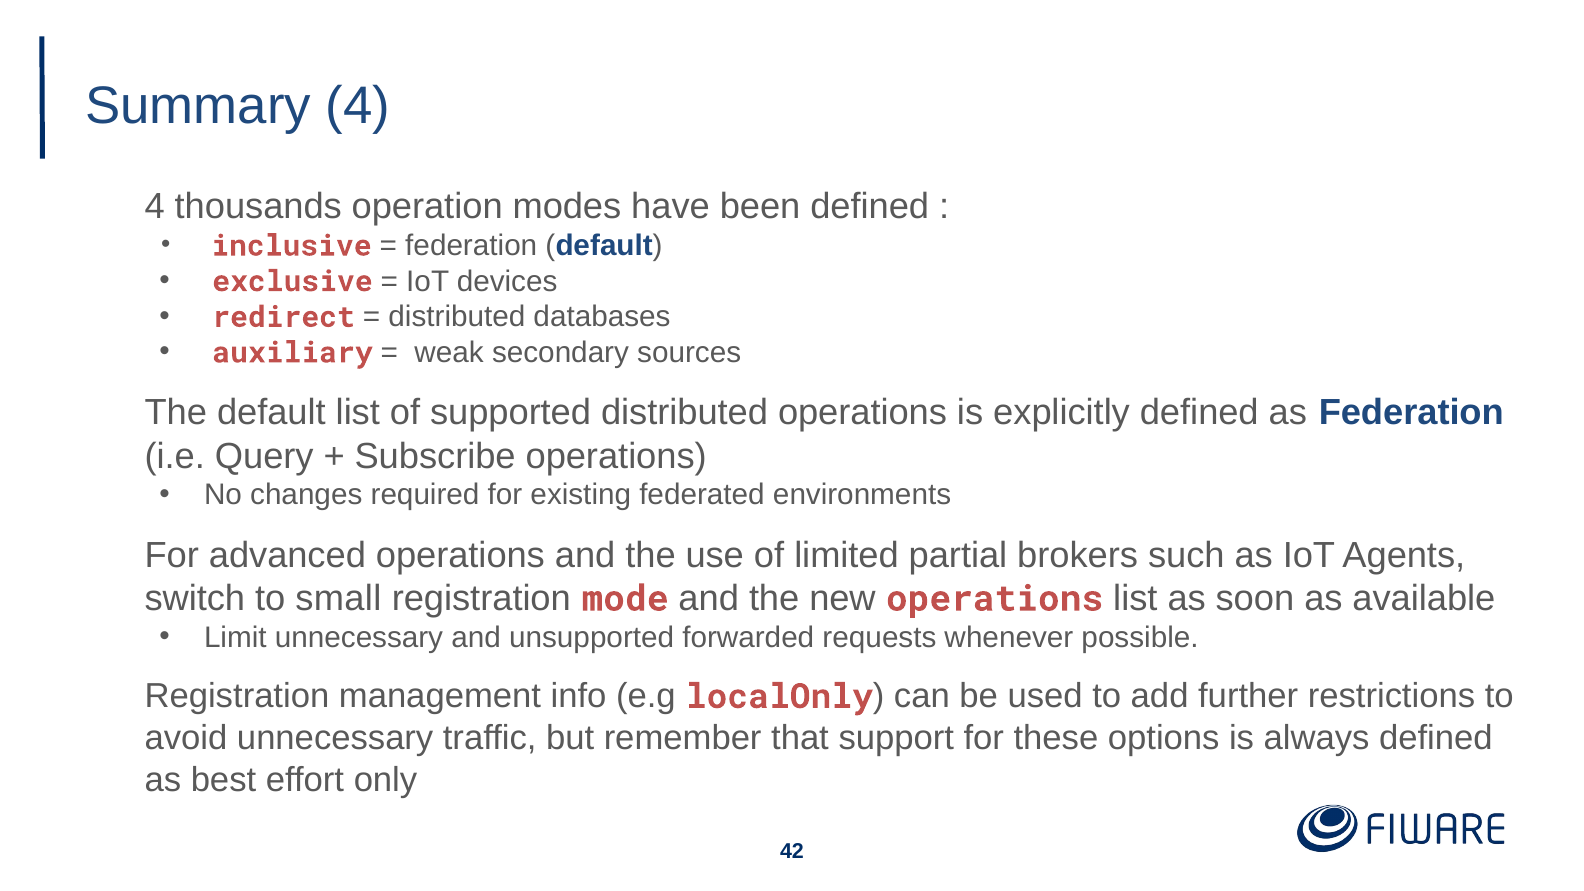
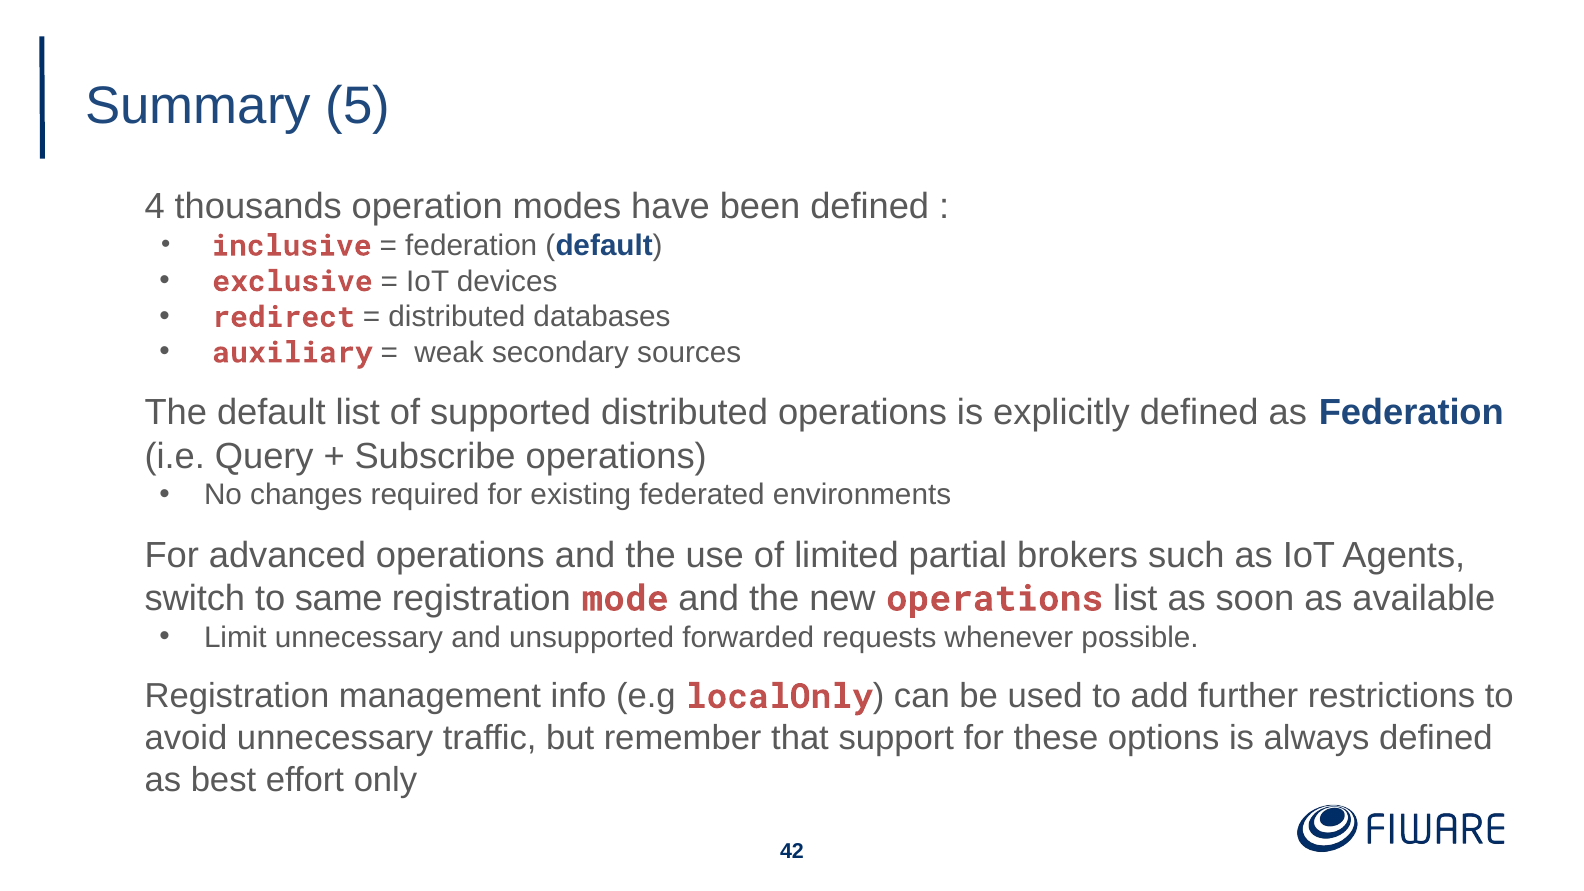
4: 4 -> 5 (358, 106)
small: small -> same (339, 599)
